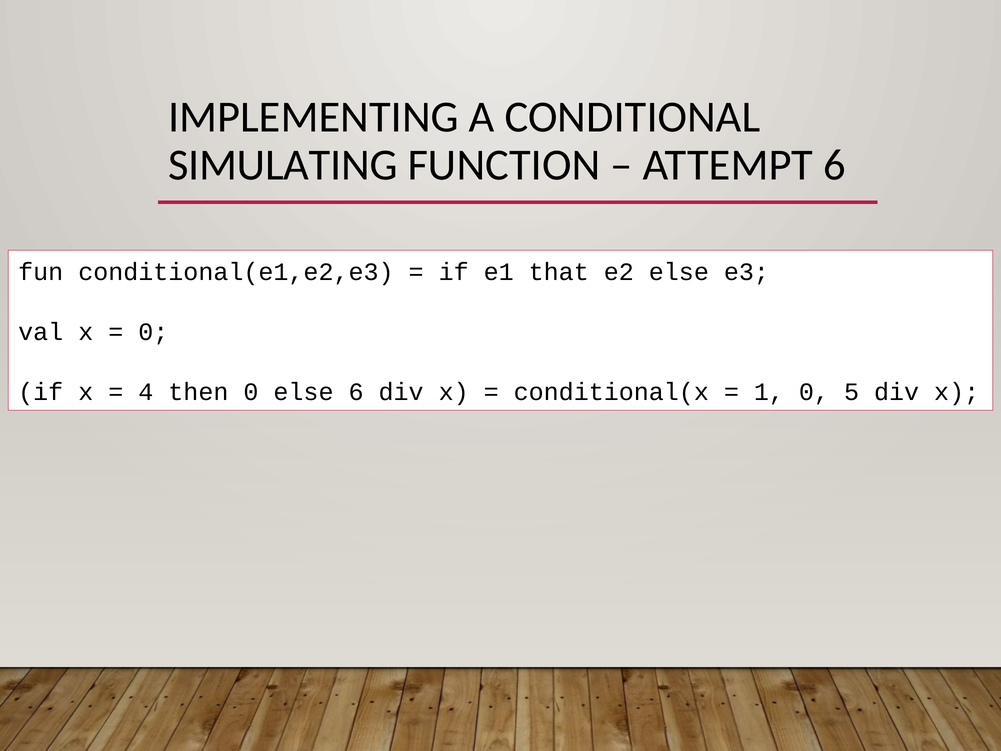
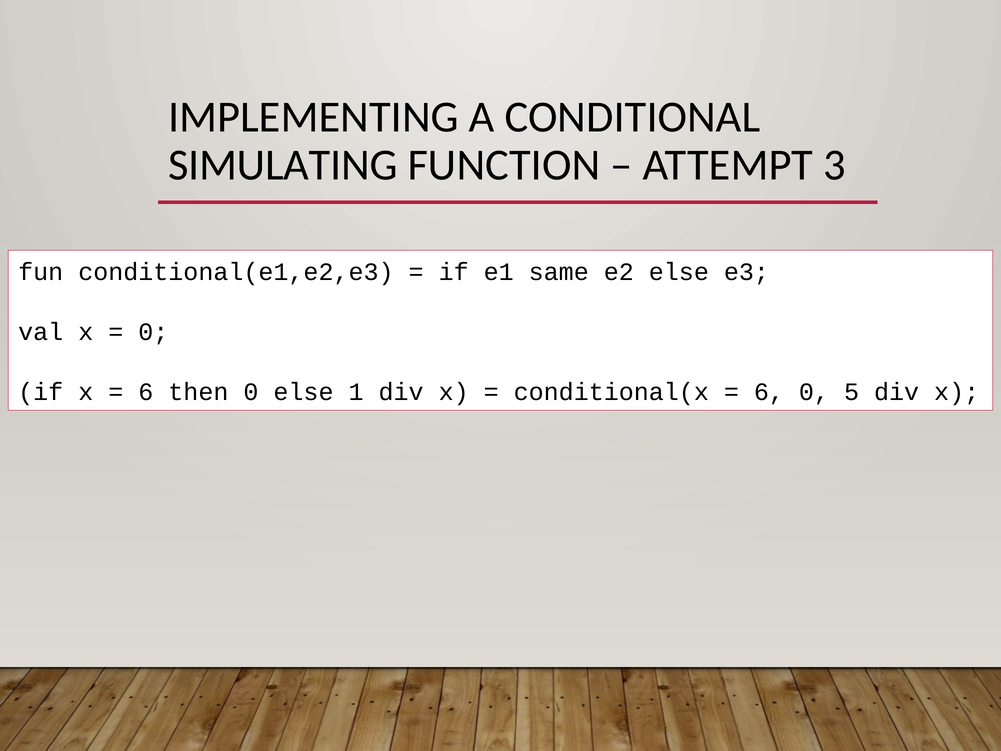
ATTEMPT 6: 6 -> 3 (834, 165)
that: that -> same (559, 272)
4: 4 -> 6 (146, 392)
else 6: 6 -> 1 (356, 392)
1: 1 -> 6 (769, 392)
